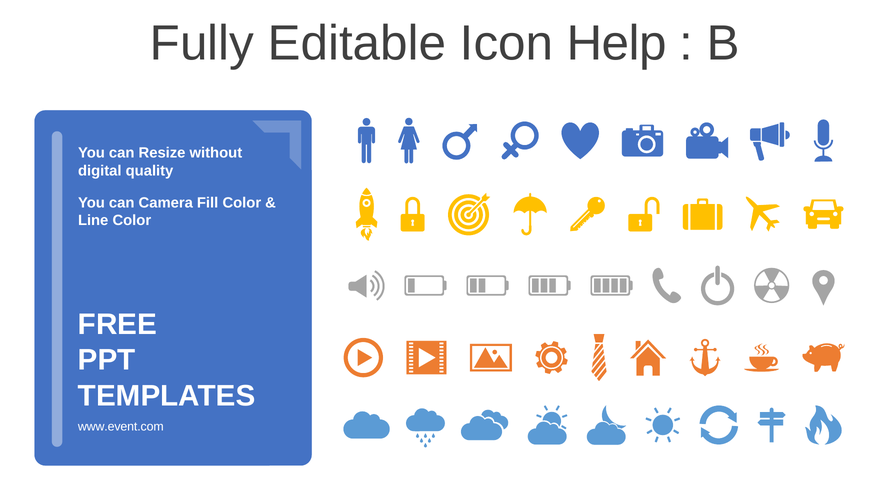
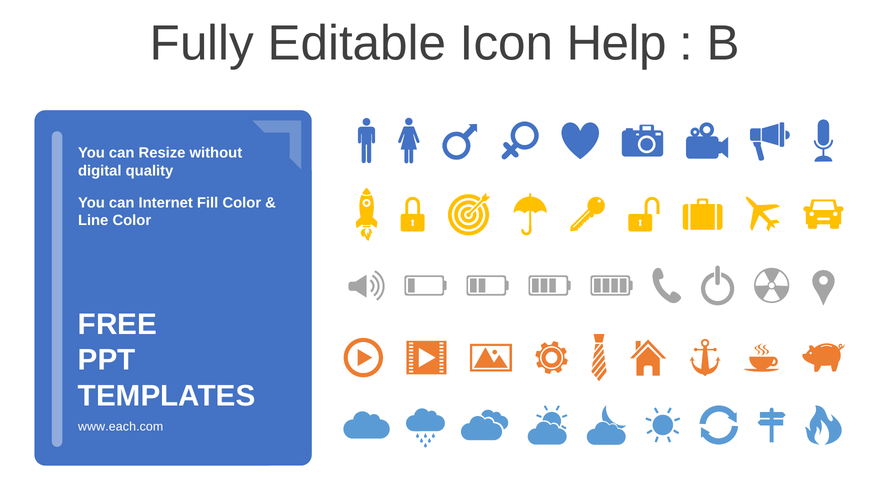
Camera: Camera -> Internet (166, 203)
www.event.com: www.event.com -> www.each.com (121, 426)
